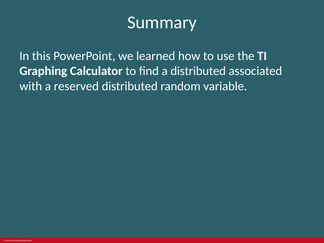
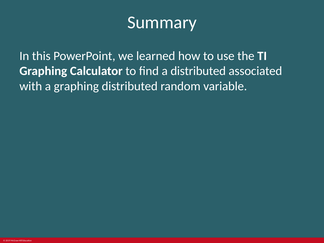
a reserved: reserved -> graphing (76, 86)
